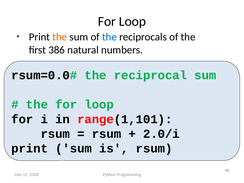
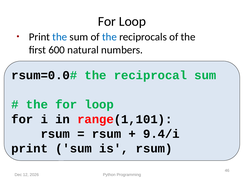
the colour: orange -> blue (60, 37)
386: 386 -> 600 (57, 50)
2.0/i: 2.0/i -> 9.4/i (161, 134)
